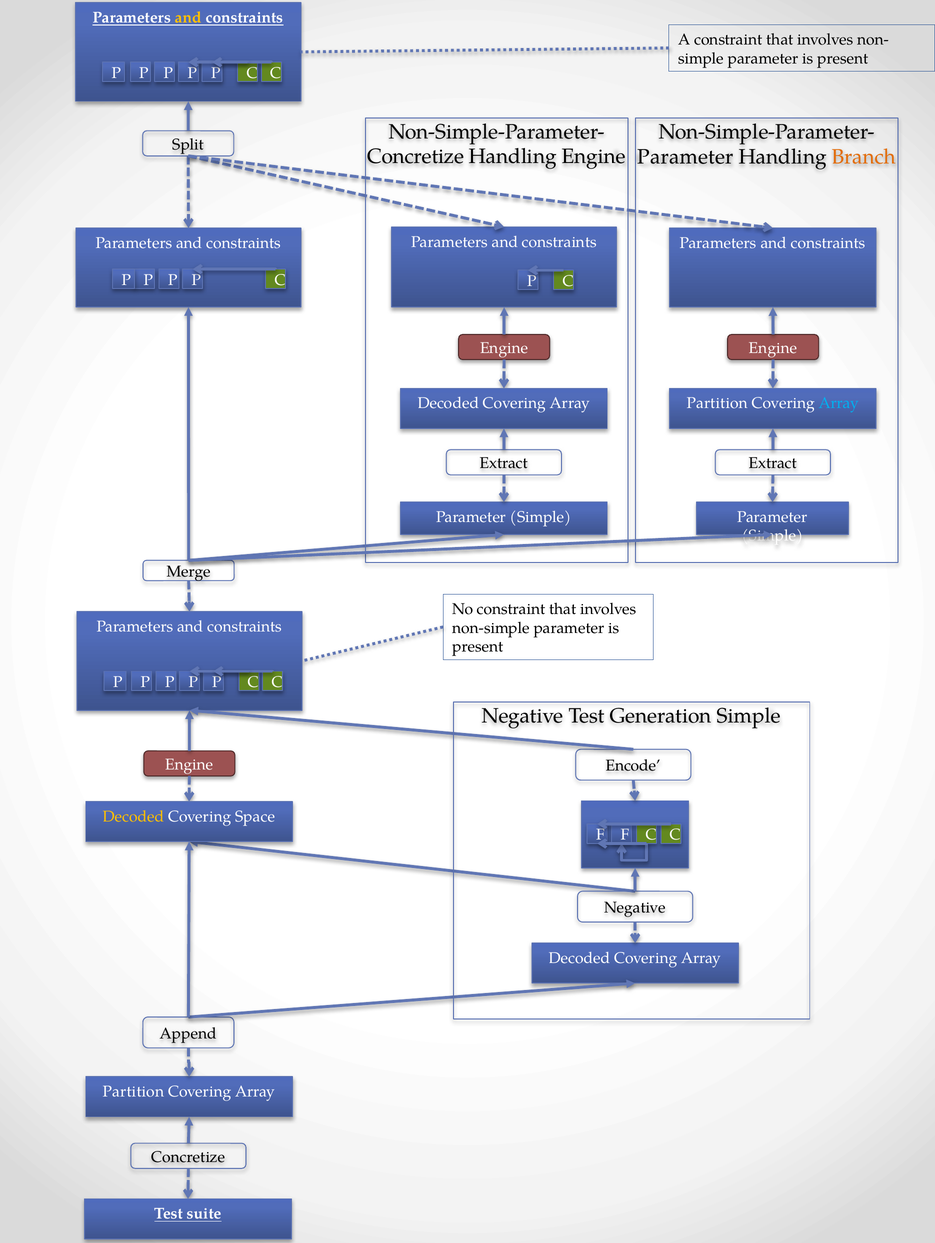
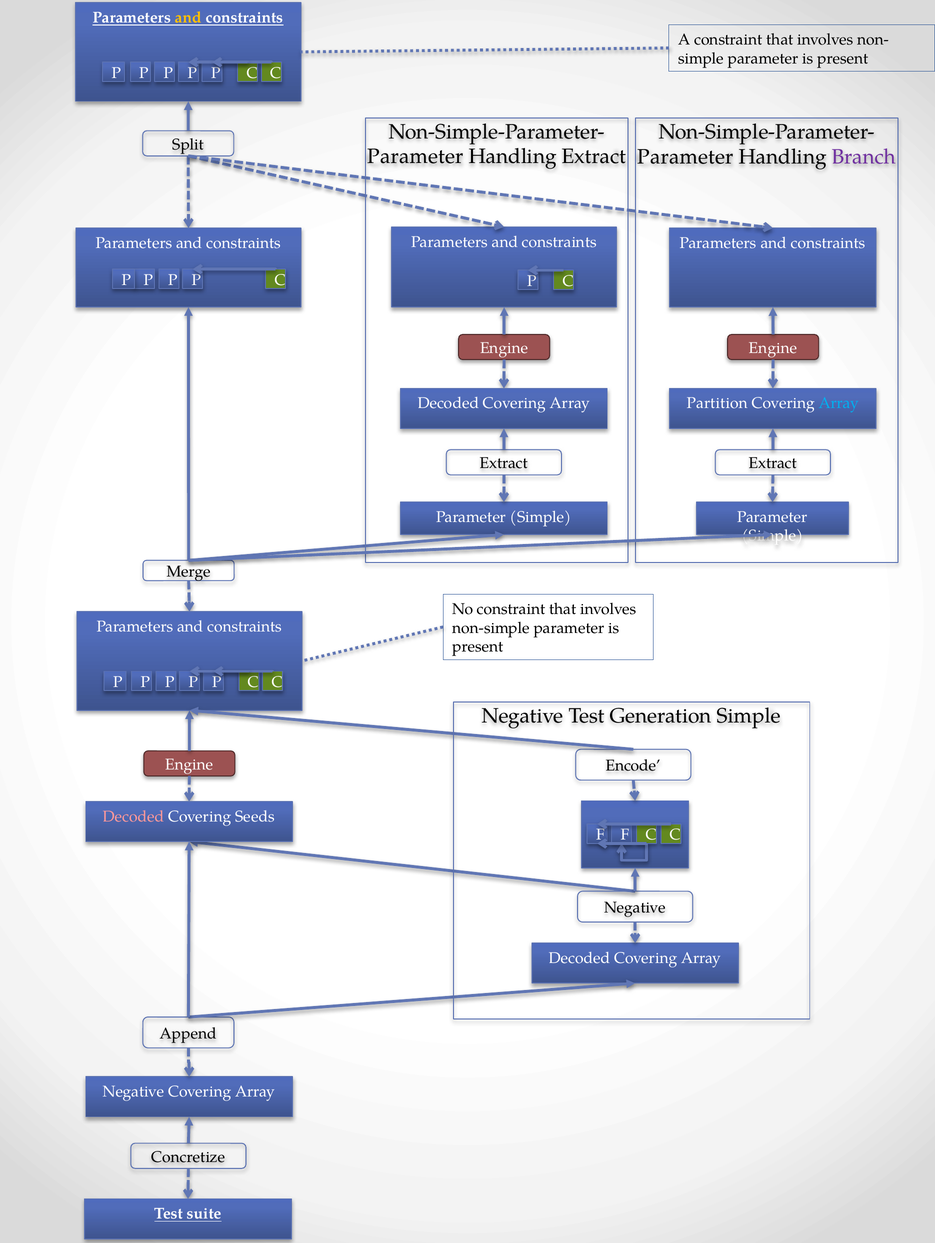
Concretize: Concretize -> Parameter (415, 157)
Handling Engine: Engine -> Extract (594, 157)
Branch colour: orange -> purple (864, 157)
Decoded colour: yellow -> pink (134, 817)
Space: Space -> Seeds (255, 817)
Partition: Partition -> Negative (134, 1092)
